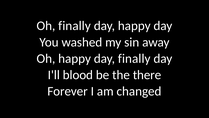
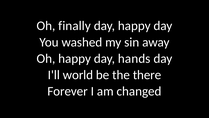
day finally: finally -> hands (134, 58)
blood: blood -> world (78, 75)
